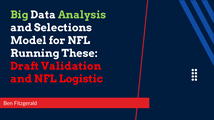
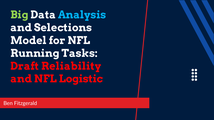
Analysis colour: light green -> light blue (82, 15)
These: These -> Tasks (80, 54)
Validation: Validation -> Reliability (71, 66)
